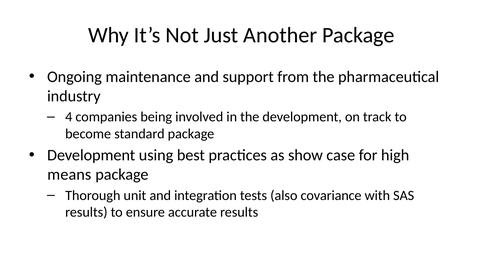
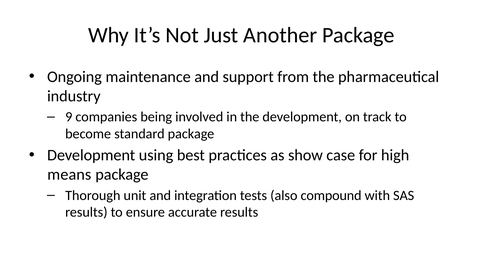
4: 4 -> 9 (69, 117)
covariance: covariance -> compound (331, 195)
